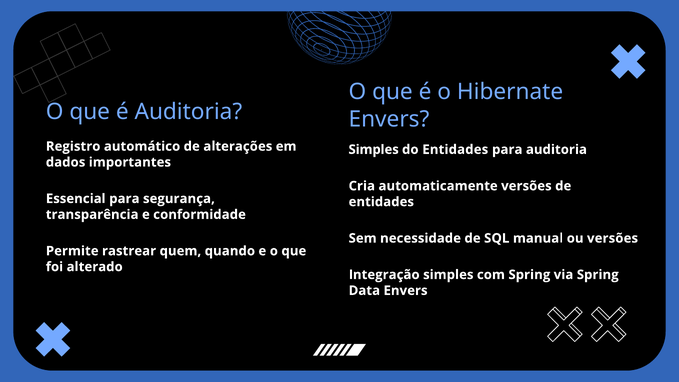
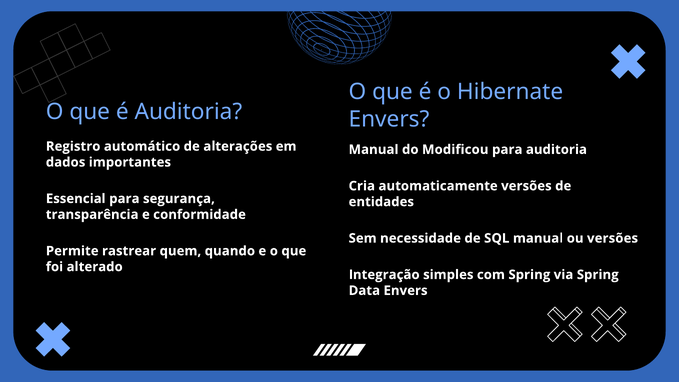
Simples: Simples -> Manual (374, 150)
do Entidades: Entidades -> Modificou (455, 150)
